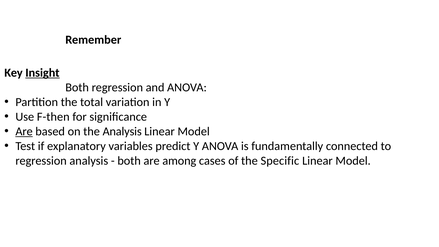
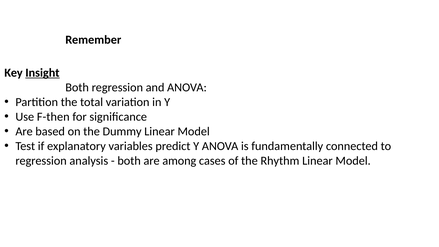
Are underline: present -> none (24, 131)
the Analysis: Analysis -> Dummy (122, 131)
Specific: Specific -> Rhythm (280, 161)
